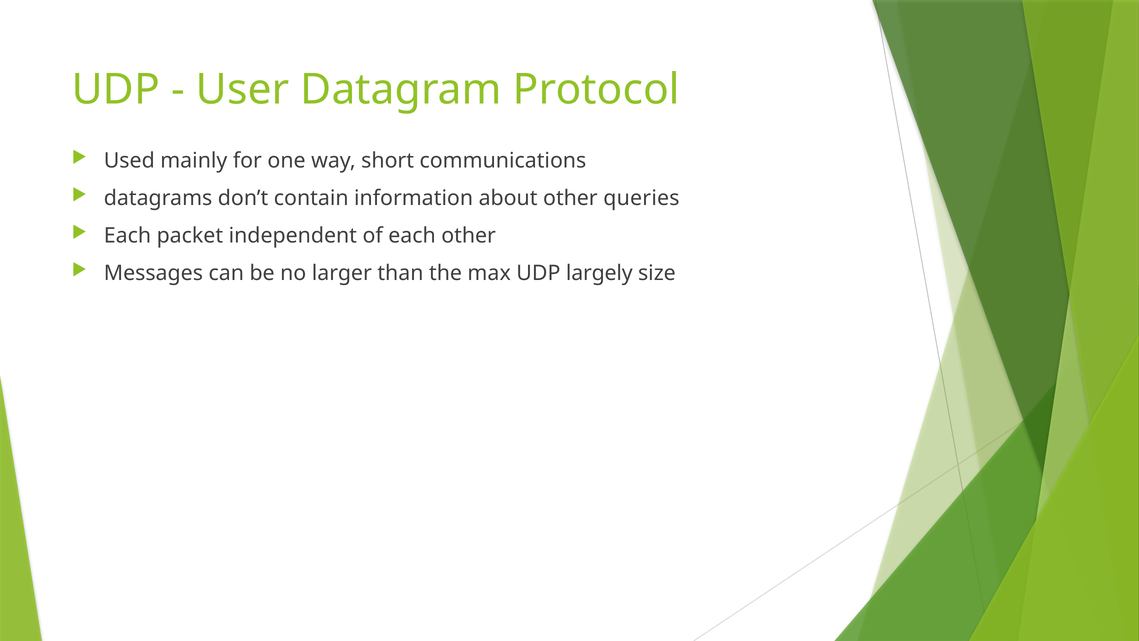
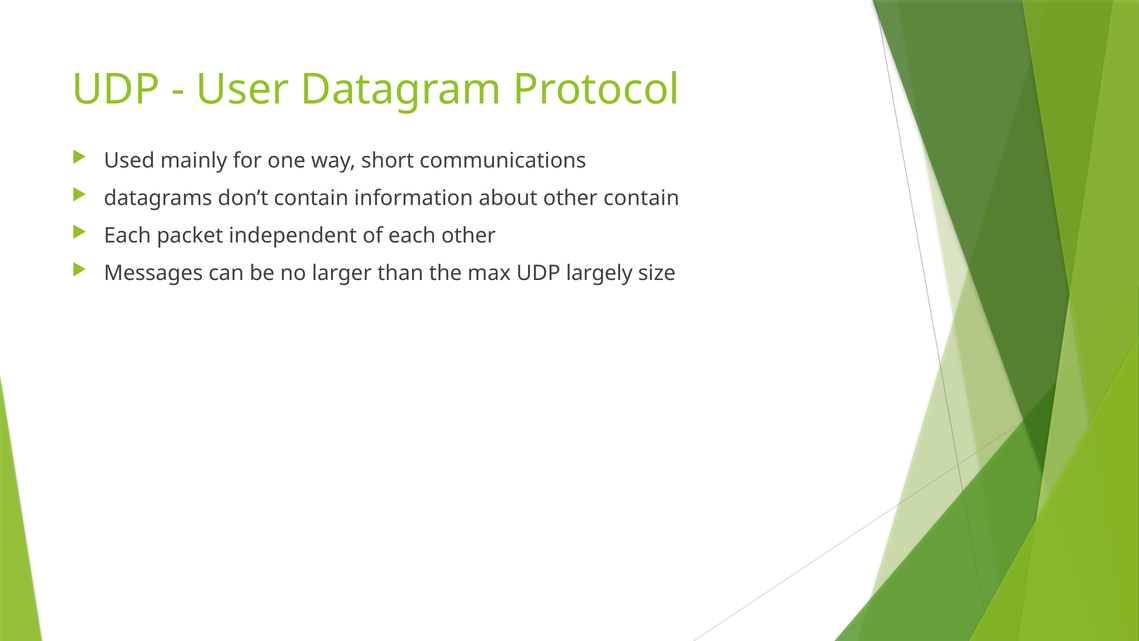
other queries: queries -> contain (641, 198)
